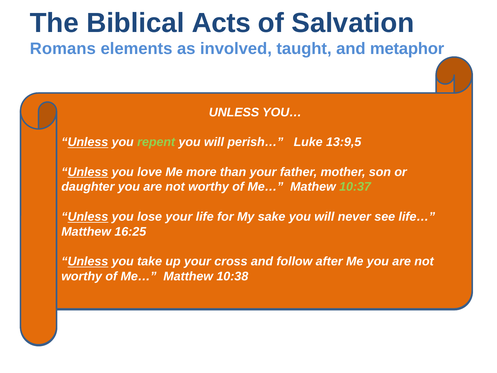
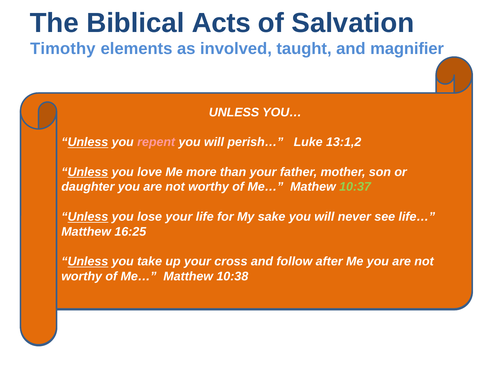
Romans: Romans -> Timothy (63, 49)
metaphor: metaphor -> magnifier (407, 49)
repent colour: light green -> pink (156, 142)
13:9,5: 13:9,5 -> 13:1,2 (344, 142)
